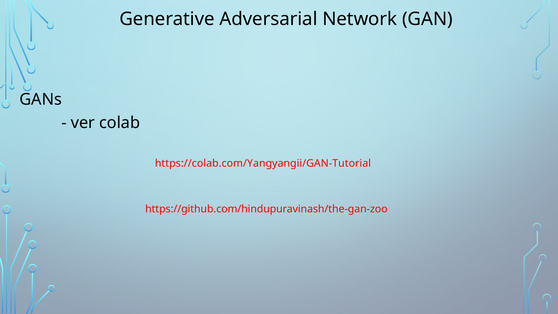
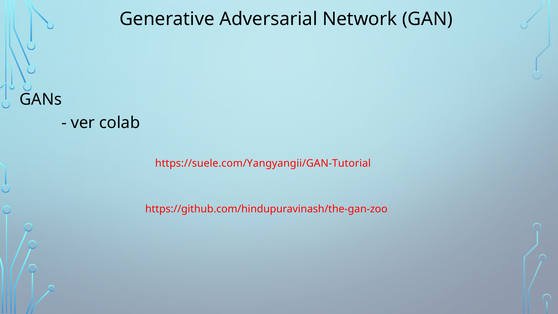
https://colab.com/Yangyangii/GAN-Tutorial: https://colab.com/Yangyangii/GAN-Tutorial -> https://suele.com/Yangyangii/GAN-Tutorial (263, 163)
